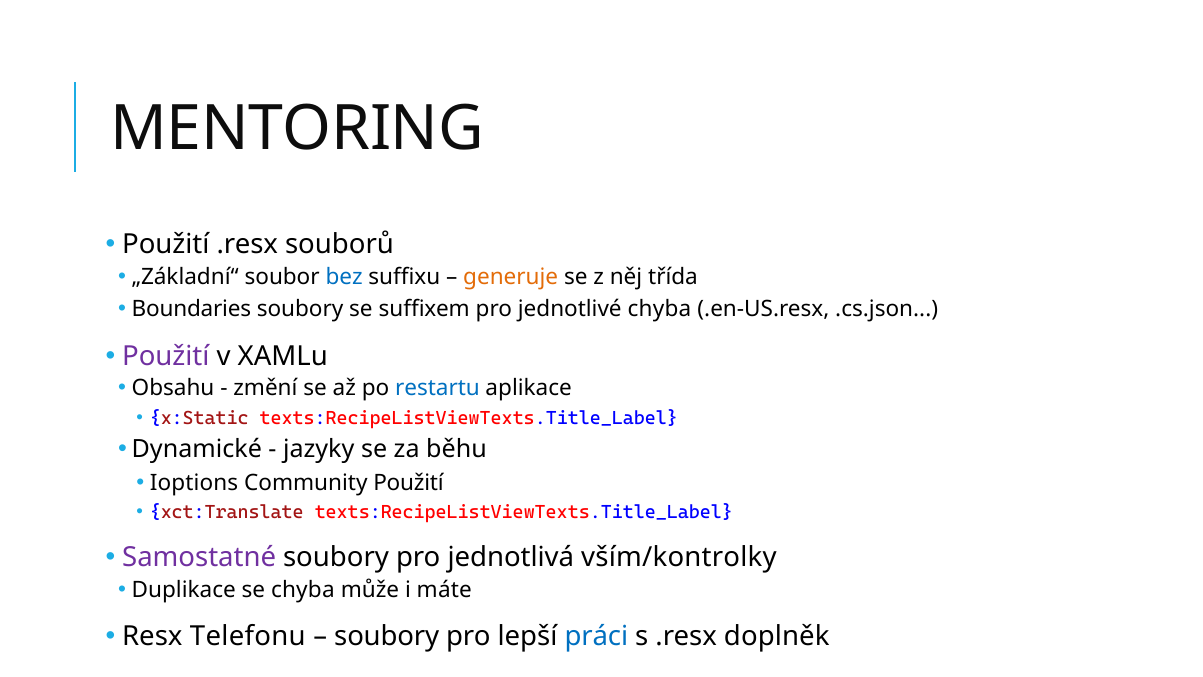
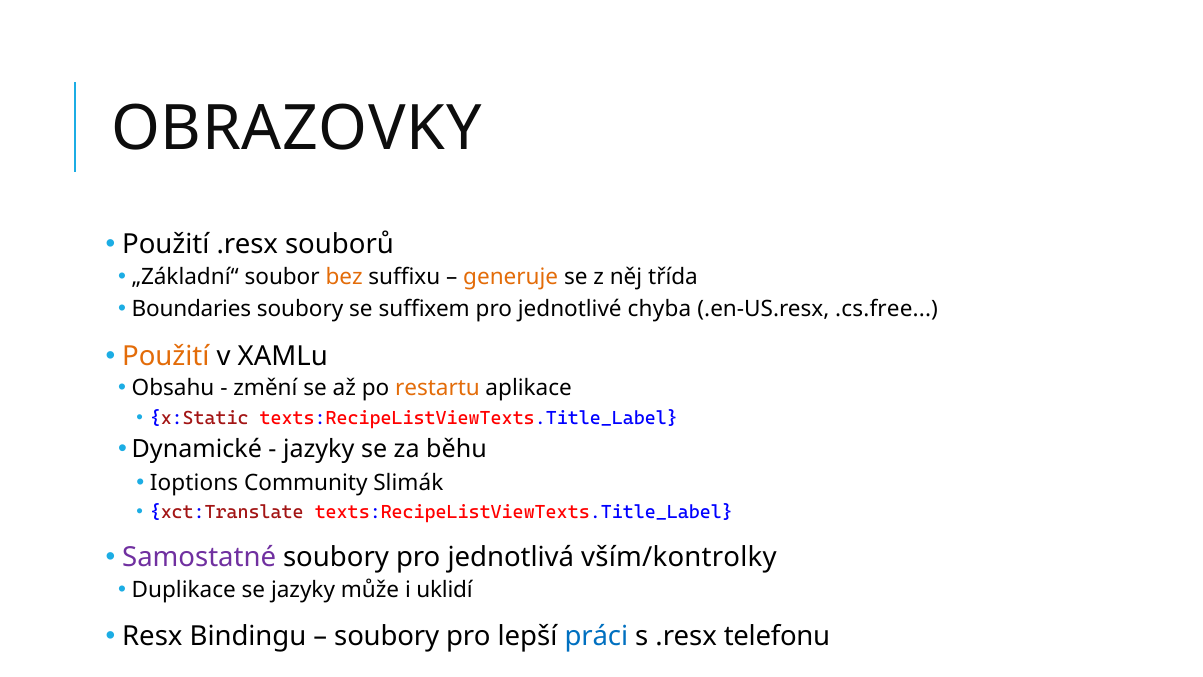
MENTORING: MENTORING -> OBRAZOVKY (296, 129)
bez colour: blue -> orange (344, 277)
.cs.json: .cs.json -> .cs.free (887, 309)
Použití colour: purple -> orange (166, 356)
restartu colour: blue -> orange (437, 388)
Community Použití: Použití -> Slimák (408, 482)
se chyba: chyba -> jazyky (303, 589)
máte: máte -> uklidí (445, 589)
Telefonu: Telefonu -> Bindingu (248, 636)
doplněk: doplněk -> telefonu (777, 636)
